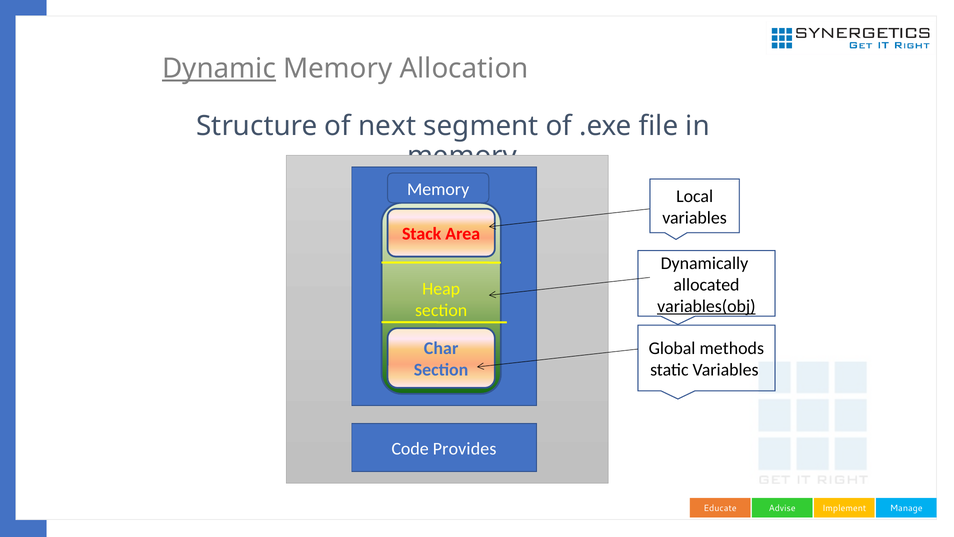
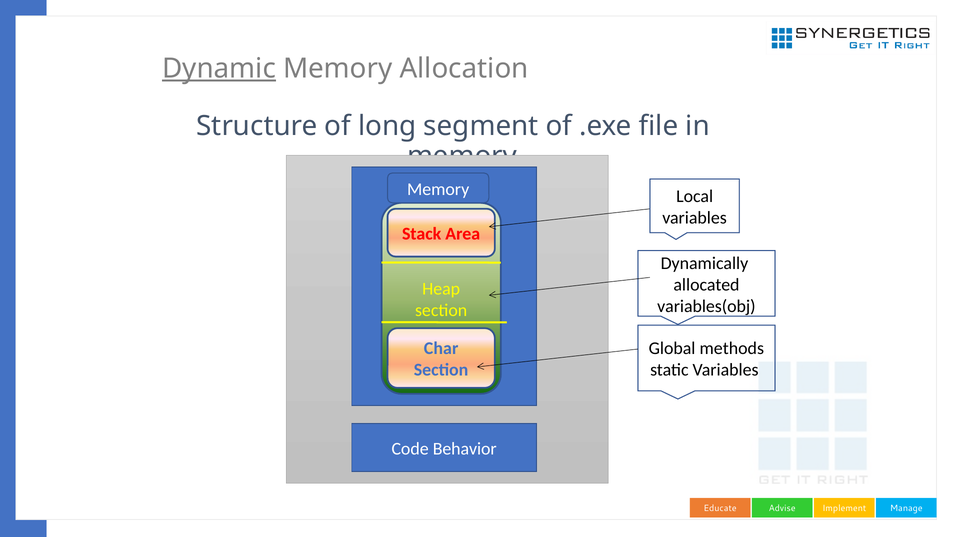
next: next -> long (387, 126)
variables(obj underline: present -> none (706, 306)
Provides: Provides -> Behavior (465, 448)
